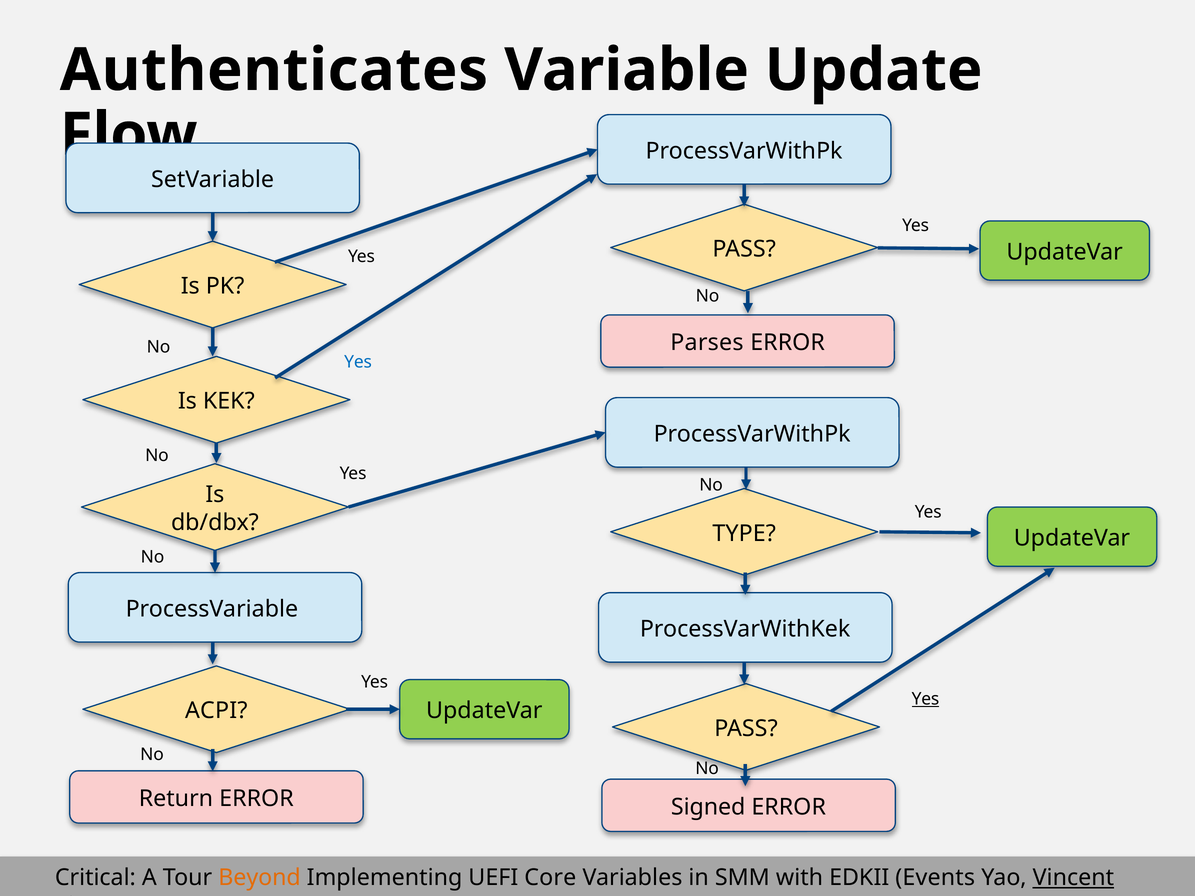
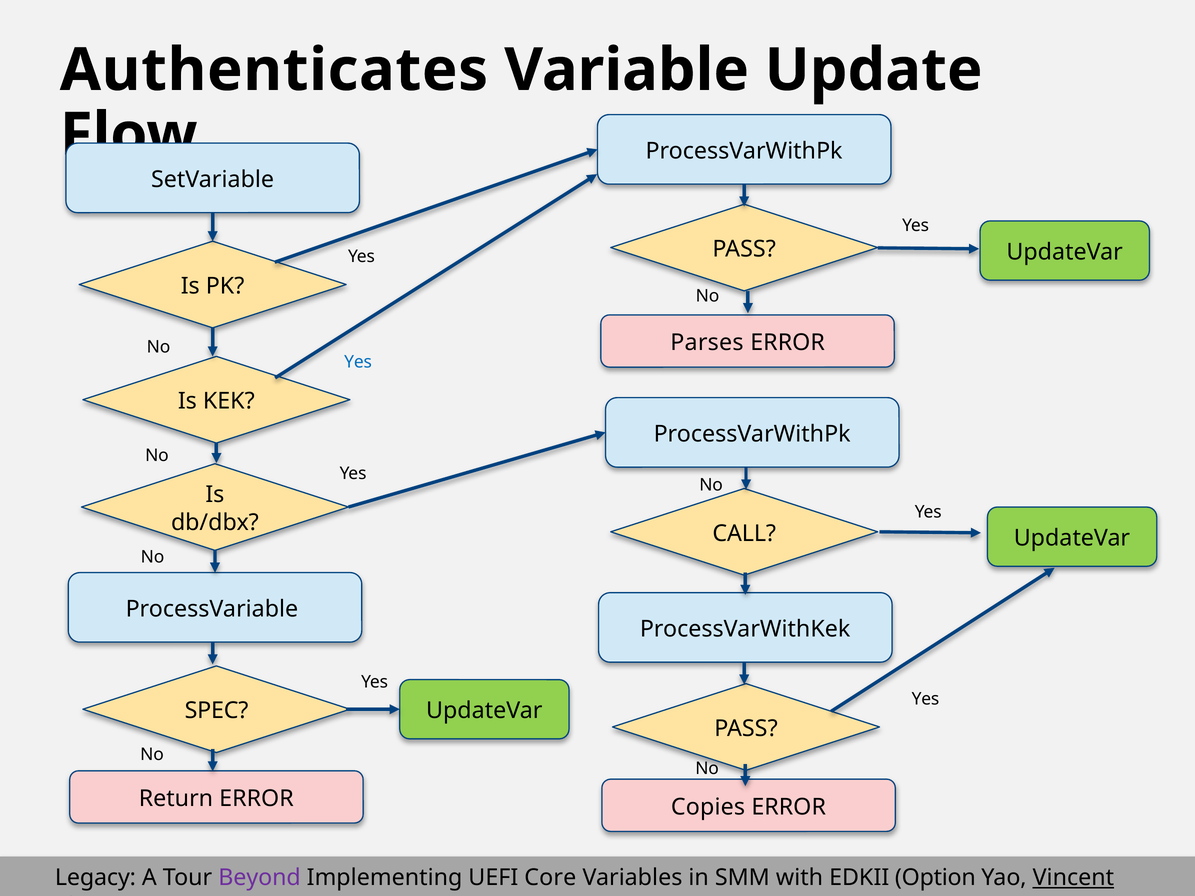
TYPE: TYPE -> CALL (744, 534)
Yes underline: present -> none (925, 699)
ACPI: ACPI -> SPEC (217, 711)
Signed: Signed -> Copies (708, 807)
Critical: Critical -> Legacy (95, 878)
Beyond colour: orange -> purple (260, 878)
Events: Events -> Option (935, 878)
